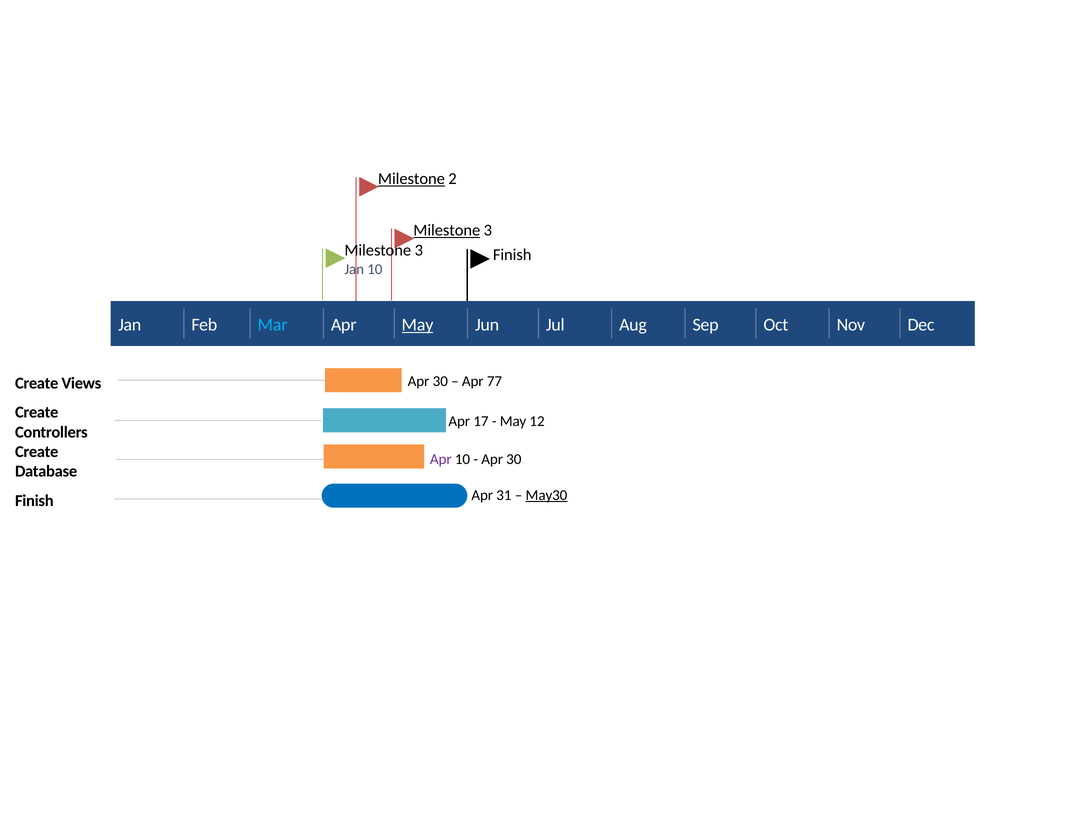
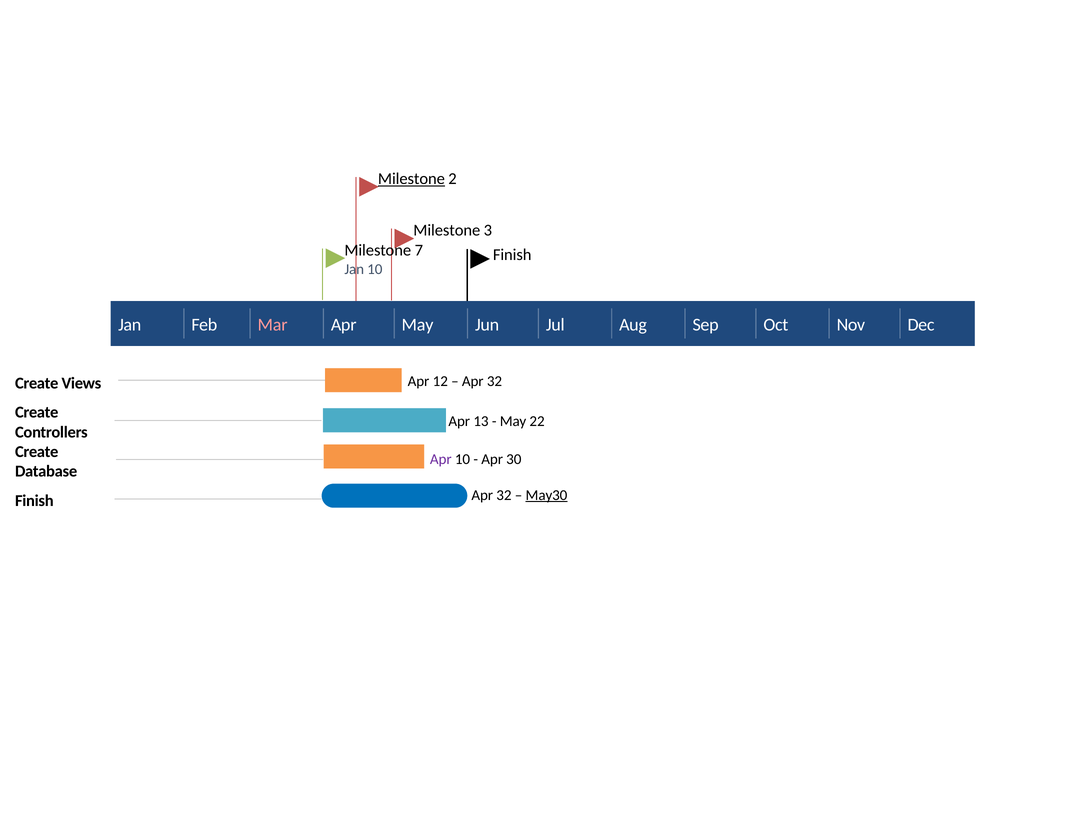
Milestone underline: present -> none (447, 230)
3: 3 -> 7 (419, 250)
Mar colour: light blue -> pink (273, 325)
May underline: present -> none (418, 325)
30: 30 -> 12 (440, 381)
77: 77 -> 32 (495, 381)
17: 17 -> 13 (481, 421)
12: 12 -> 22 (537, 421)
31: 31 -> 32 (504, 495)
